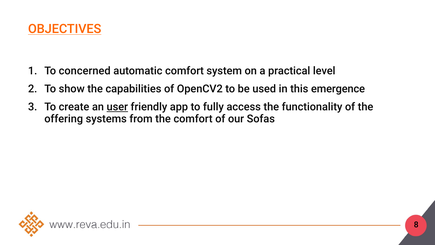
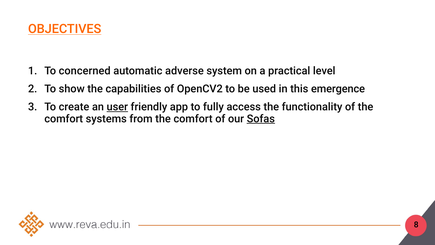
automatic comfort: comfort -> adverse (184, 71)
offering: offering -> comfort (64, 119)
Sofas underline: none -> present (261, 119)
